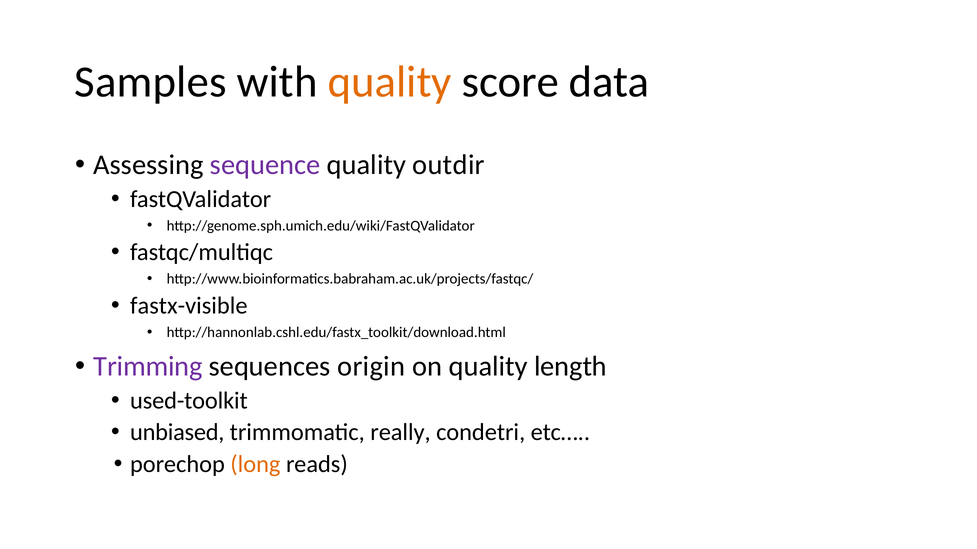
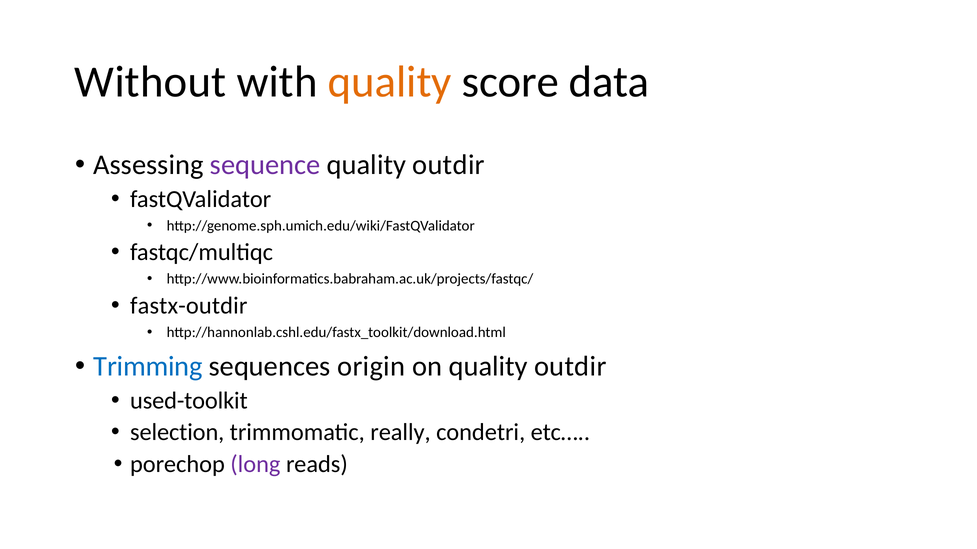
Samples: Samples -> Without (150, 82)
fastx-visible: fastx-visible -> fastx-outdir (189, 306)
Trimming colour: purple -> blue (148, 367)
on quality length: length -> outdir (570, 367)
unbiased: unbiased -> selection (177, 433)
long colour: orange -> purple (255, 465)
